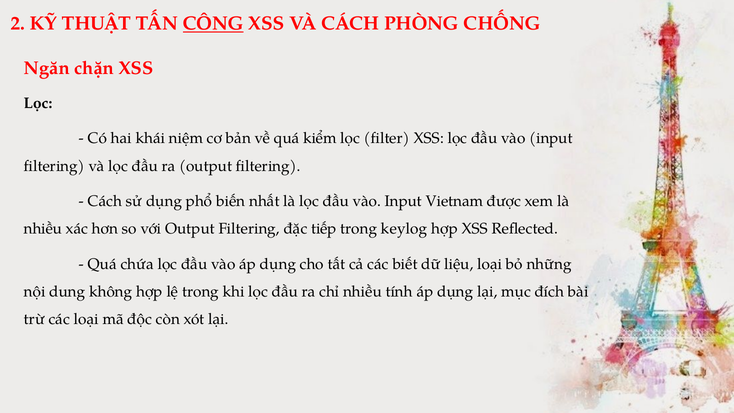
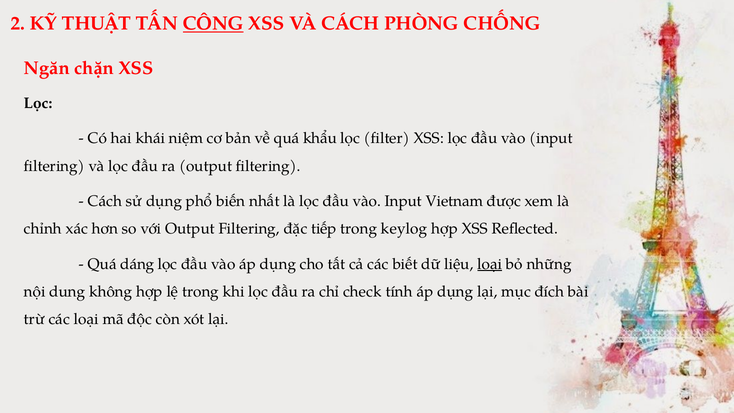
kiểm: kiểm -> khẩu (320, 138)
nhiều: nhiều -> chỉnh (43, 229)
chứa: chứa -> dáng (137, 264)
loại underline: none -> present (490, 264)
chỉ nhiều: nhiều -> check (362, 292)
